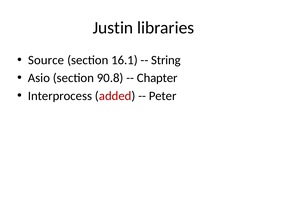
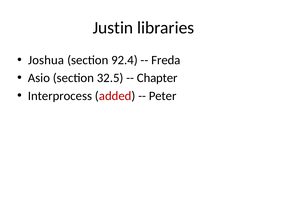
Source: Source -> Joshua (46, 60)
16.1: 16.1 -> 92.4 (124, 60)
String: String -> Freda (166, 60)
90.8: 90.8 -> 32.5 (110, 78)
